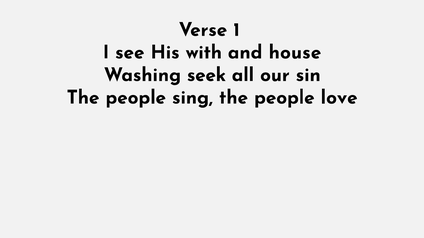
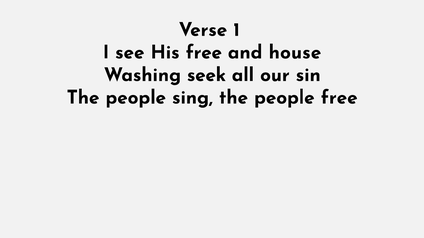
His with: with -> free (204, 52)
people love: love -> free (339, 98)
